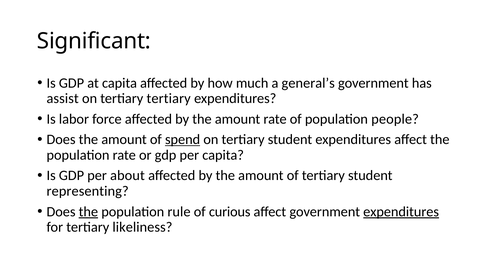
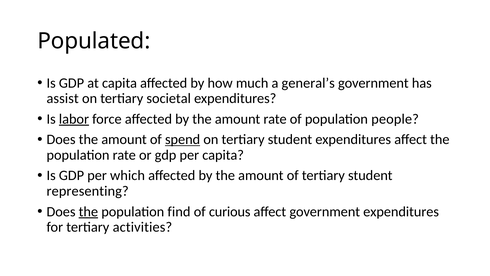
Significant: Significant -> Populated (94, 41)
tertiary tertiary: tertiary -> societal (169, 98)
labor underline: none -> present (74, 119)
about: about -> which (127, 175)
rule: rule -> find (179, 211)
expenditures underline: present -> none (401, 211)
likeliness: likeliness -> activities (142, 227)
